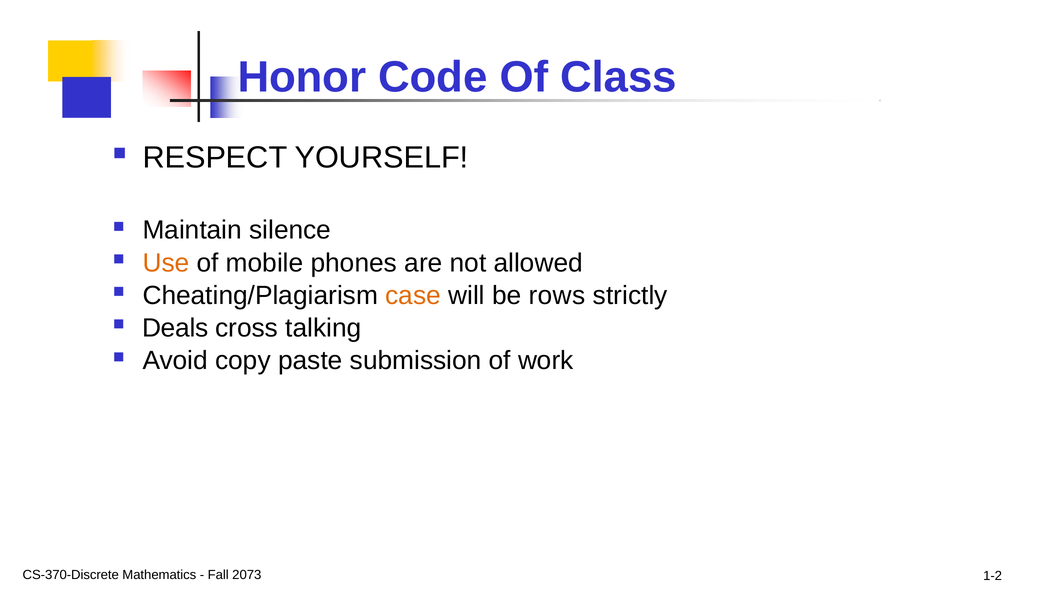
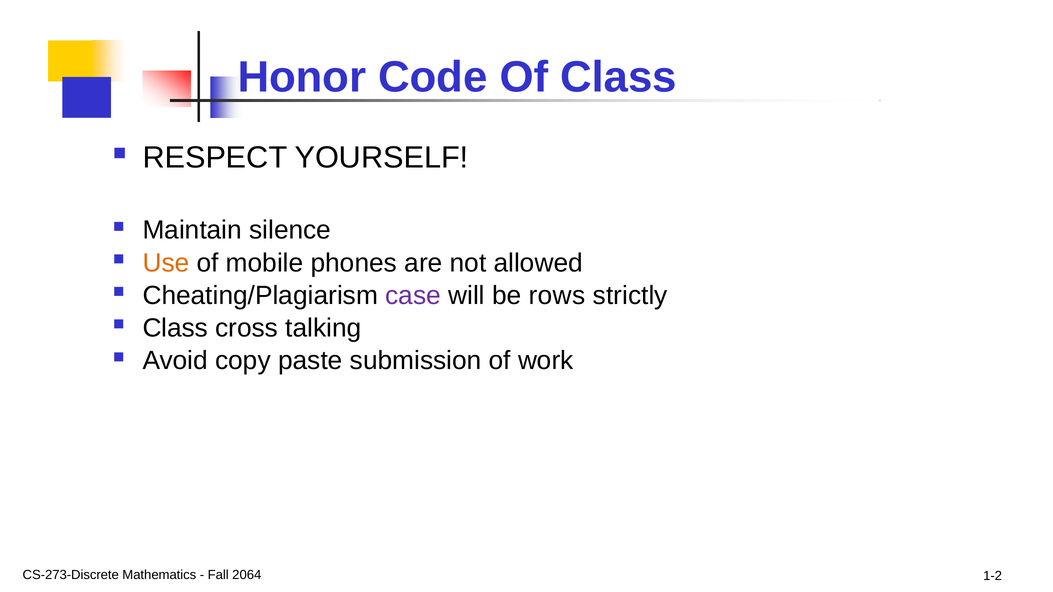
case colour: orange -> purple (413, 296)
Deals: Deals -> Class (175, 328)
CS-370-Discrete: CS-370-Discrete -> CS-273-Discrete (71, 575)
2073: 2073 -> 2064 (247, 575)
